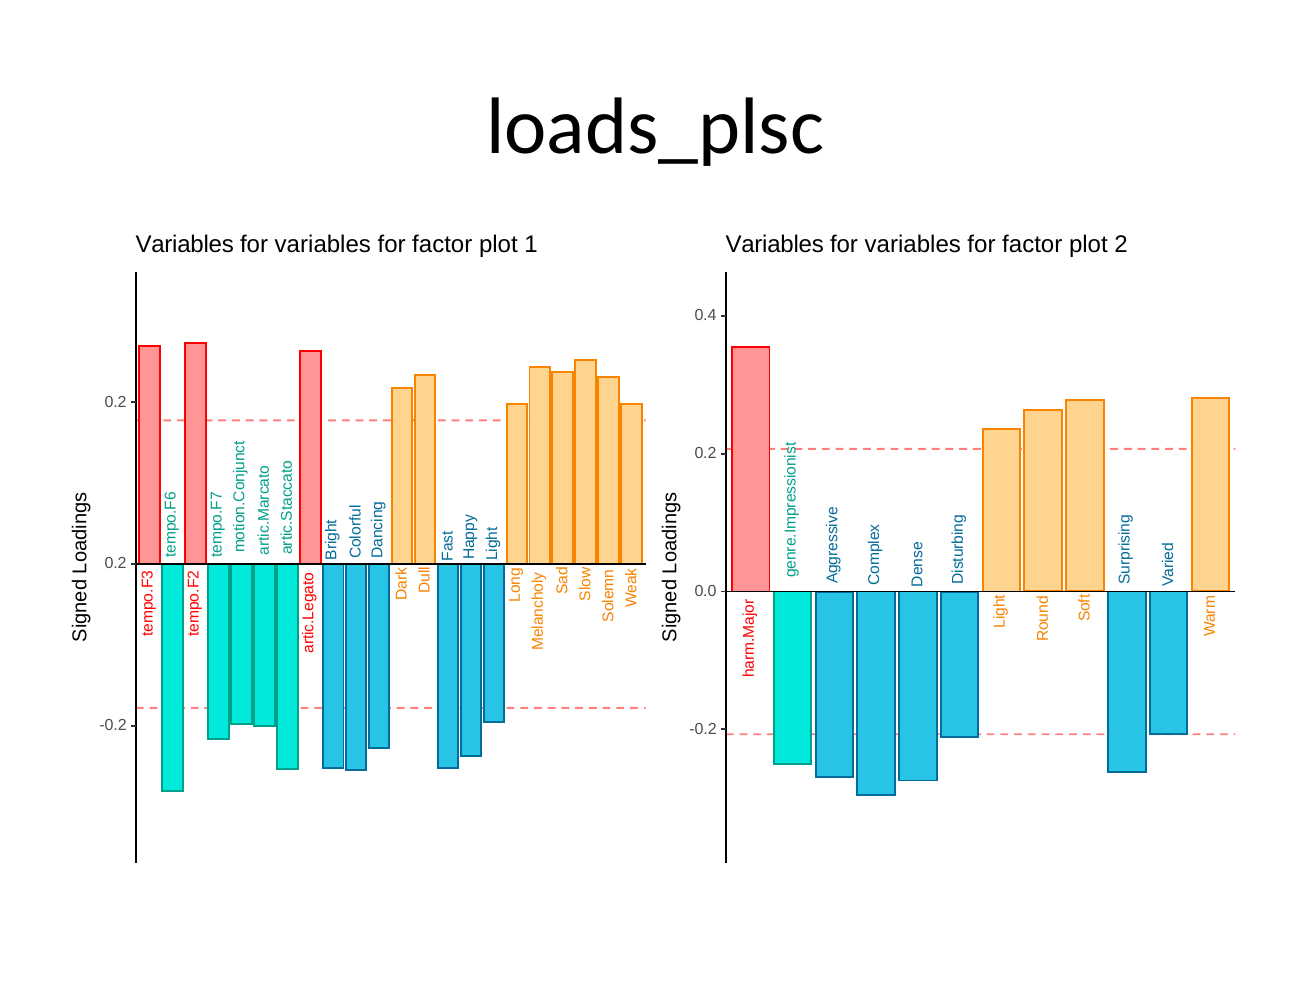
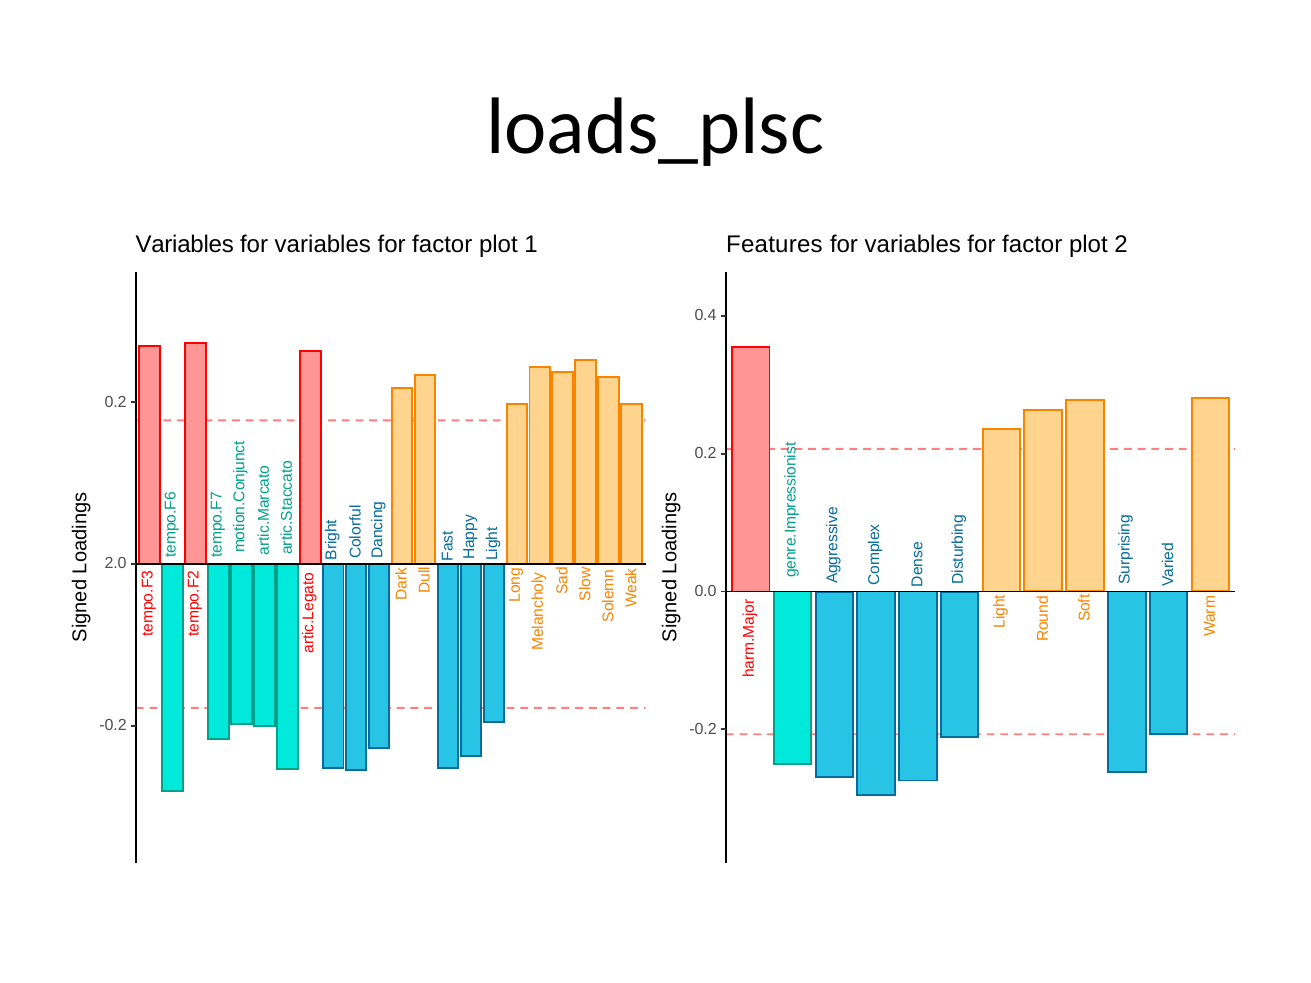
Variables: Variables -> Features (774, 245)
0.2: 0.2 -> 2.0 (116, 564)
